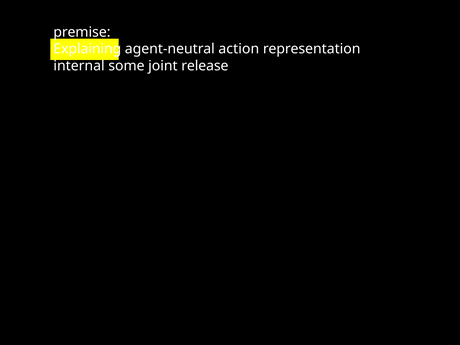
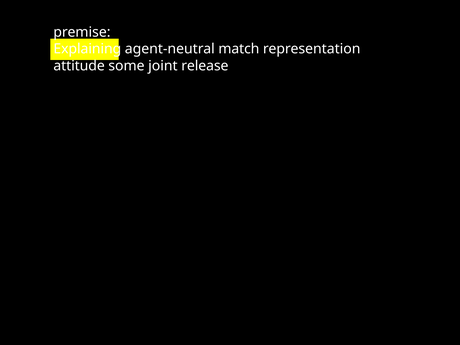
action: action -> match (239, 49)
internal: internal -> attitude (79, 66)
